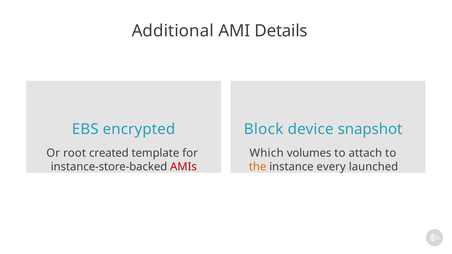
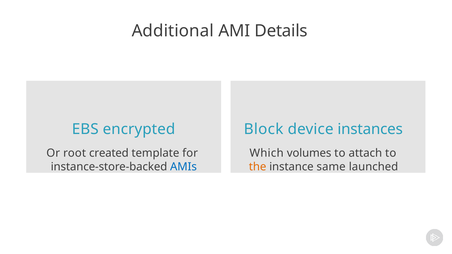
snapshot: snapshot -> instances (370, 129)
AMIs colour: red -> blue (183, 167)
every: every -> same (331, 167)
